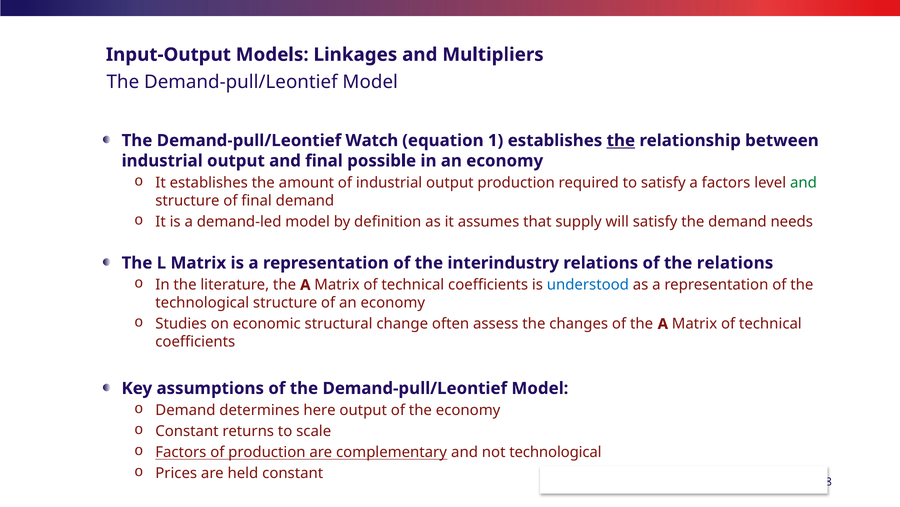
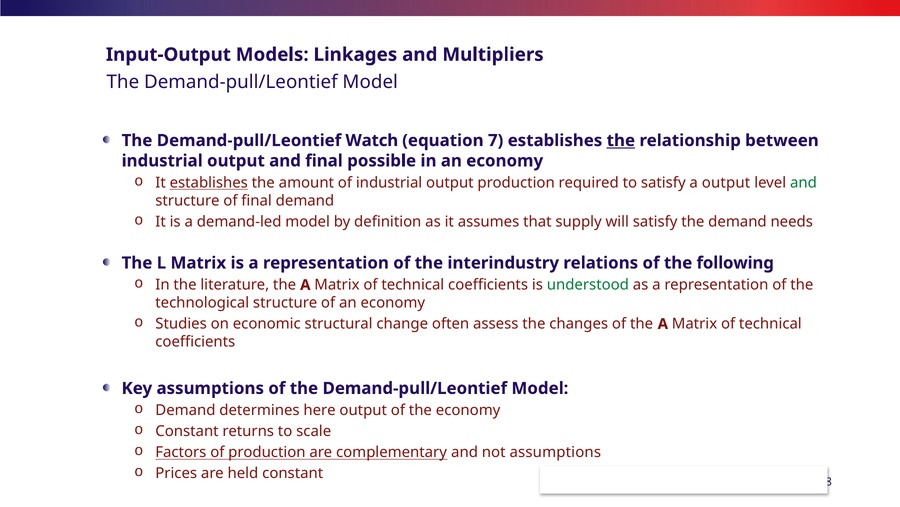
1: 1 -> 7 (496, 140)
establishes underline: none -> present (209, 183)
a factors: factors -> output (726, 183)
the relations: relations -> following (735, 263)
understood colour: blue -> green (588, 285)
not technological: technological -> assumptions (555, 452)
